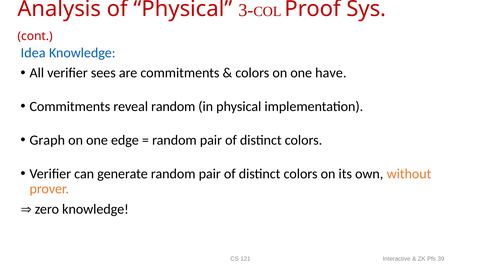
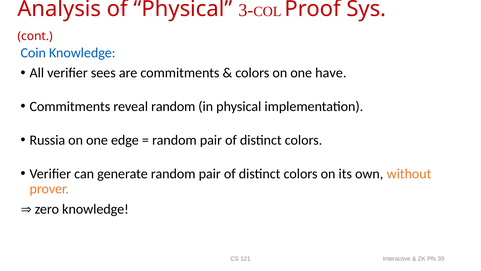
Idea: Idea -> Coin (33, 53)
Graph: Graph -> Russia (47, 140)
